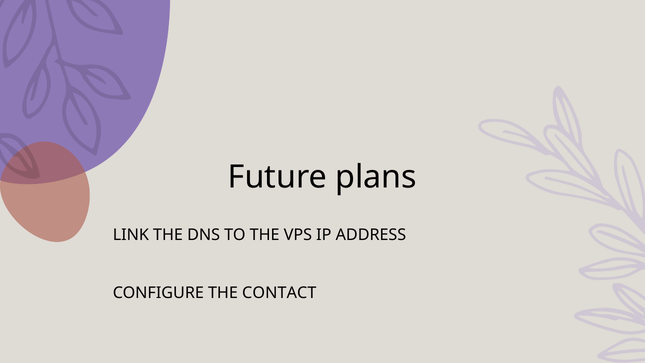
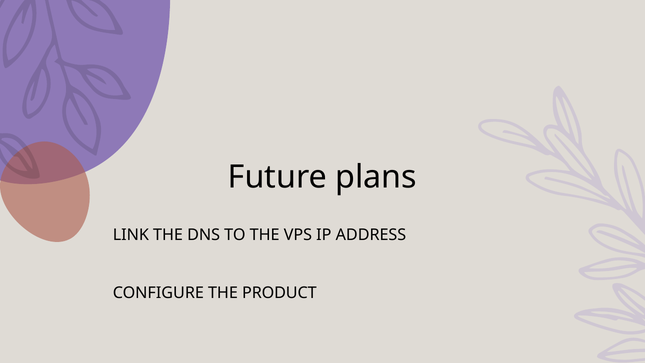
CONTACT: CONTACT -> PRODUCT (279, 293)
